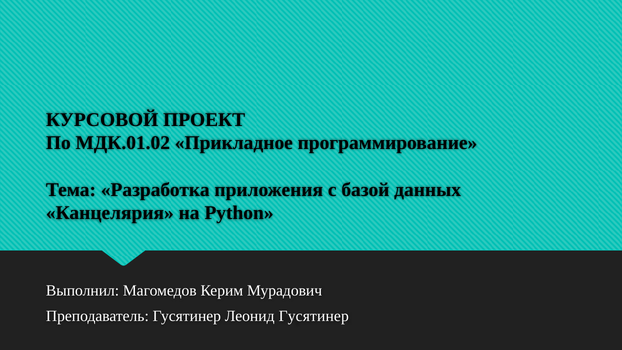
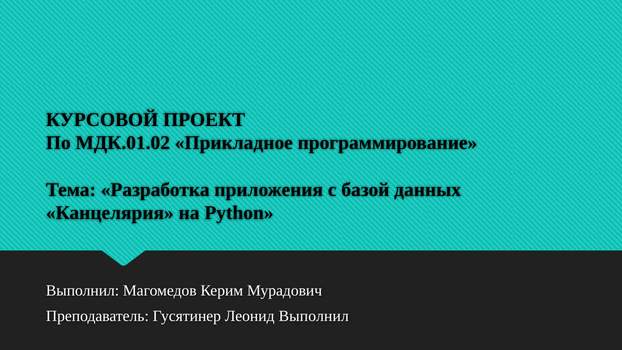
Леонид Гусятинер: Гусятинер -> Выполнил (314, 316)
